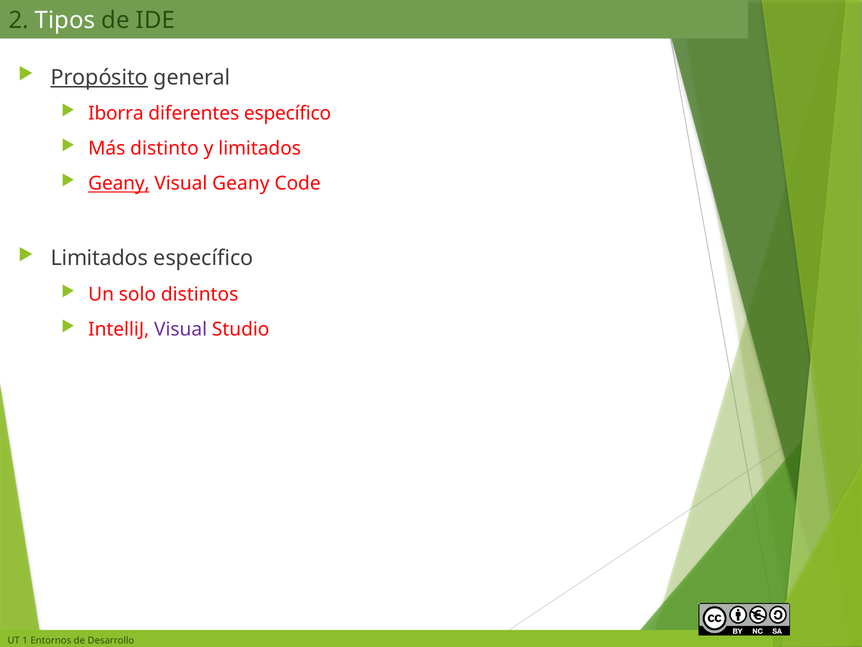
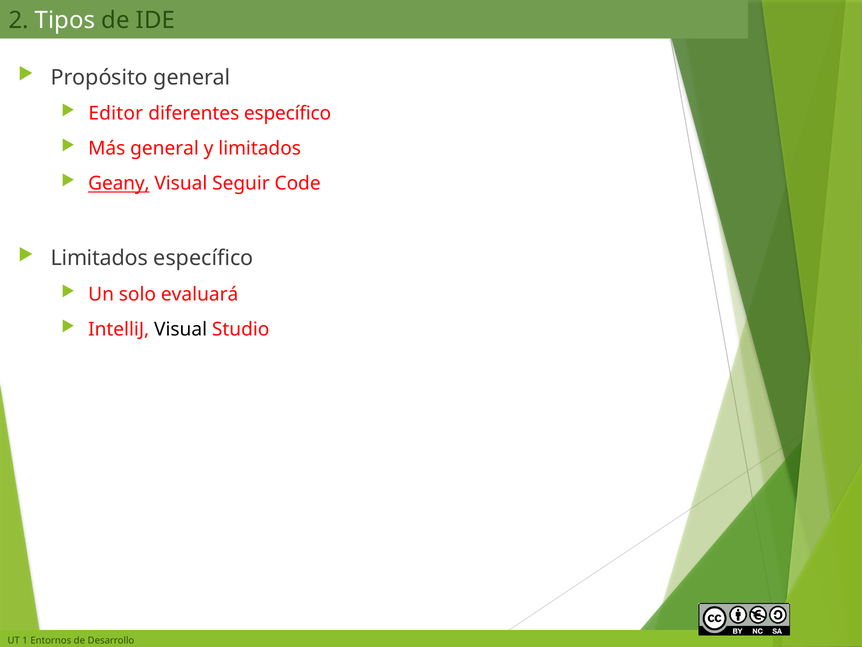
Propósito underline: present -> none (99, 77)
Iborra: Iborra -> Editor (116, 114)
Más distinto: distinto -> general (165, 149)
Visual Geany: Geany -> Seguir (241, 183)
distintos: distintos -> evaluará (200, 294)
Visual colour: purple -> black (181, 329)
